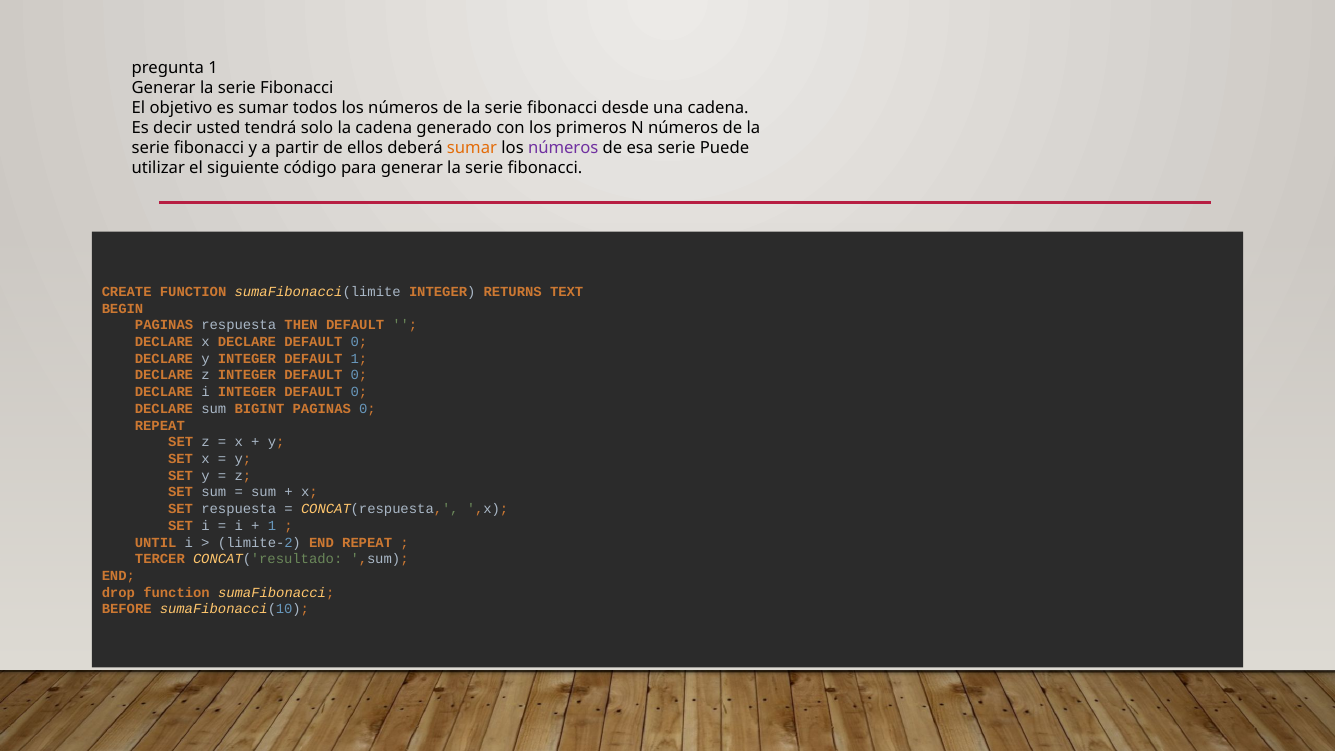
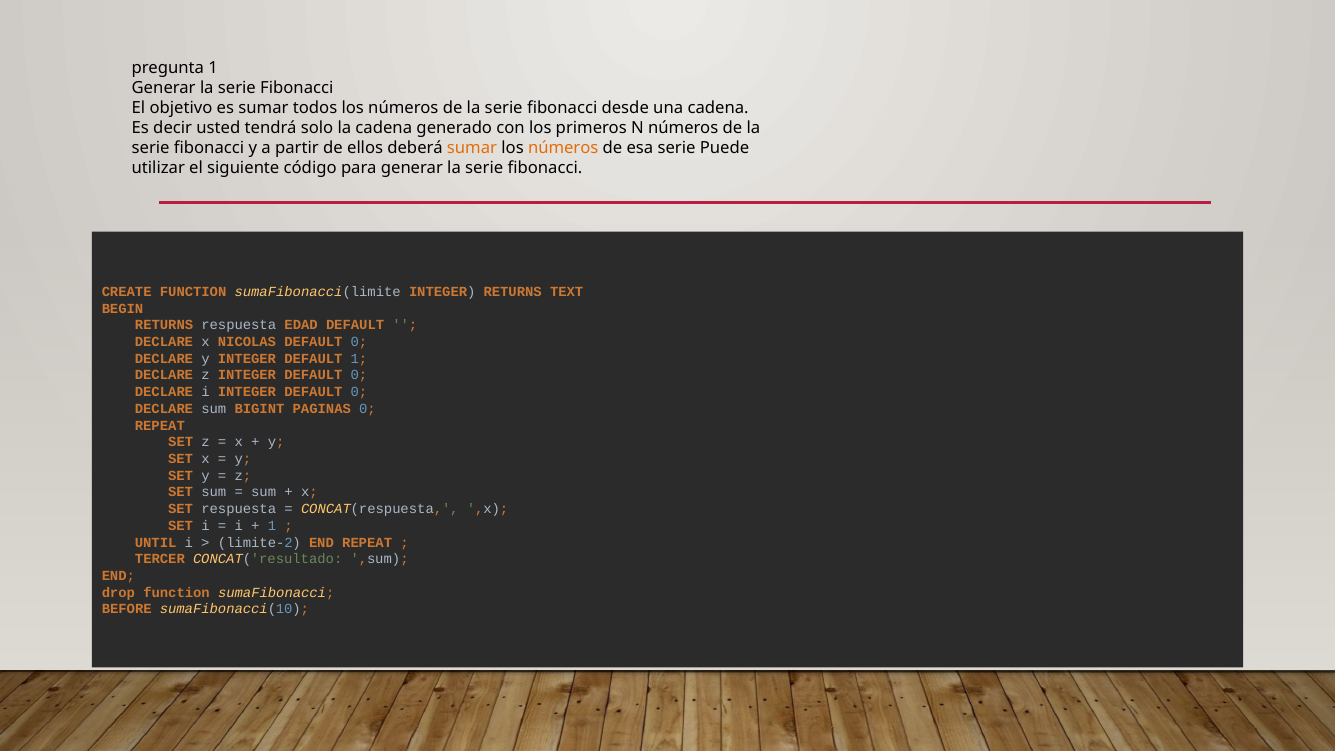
números colour: purple -> orange (563, 148)
PAGINAS: PAGINAS -> RETURNS (164, 325)
THEN: THEN -> EDAD (301, 325)
x DECLARE: DECLARE -> NICOLAS (247, 342)
